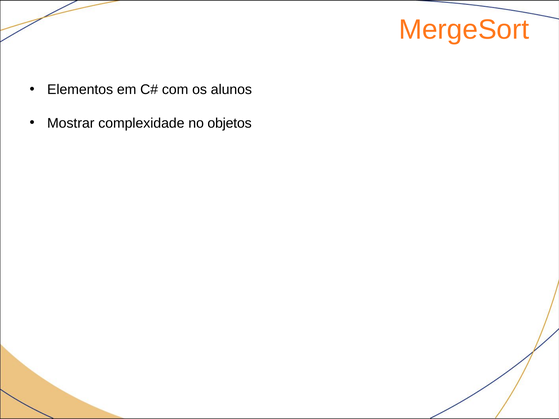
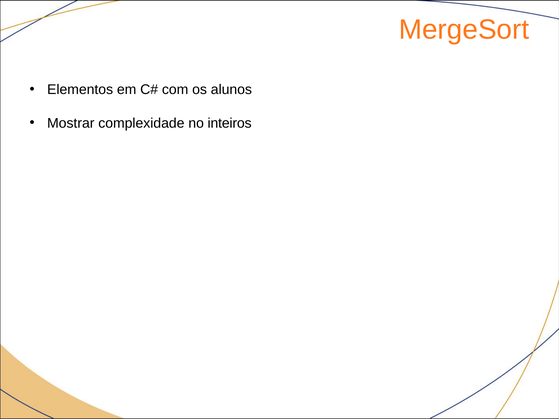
objetos: objetos -> inteiros (230, 123)
